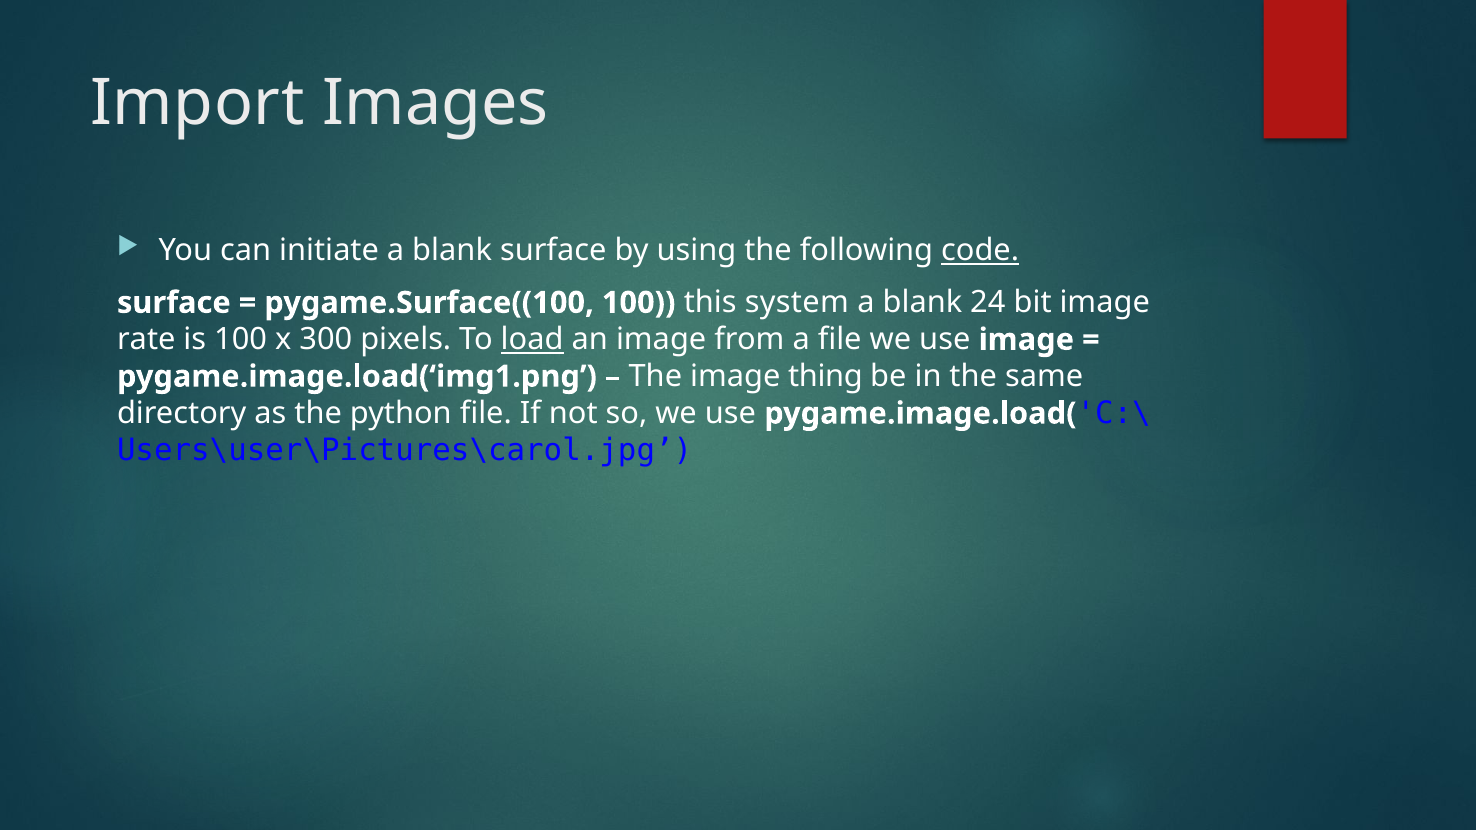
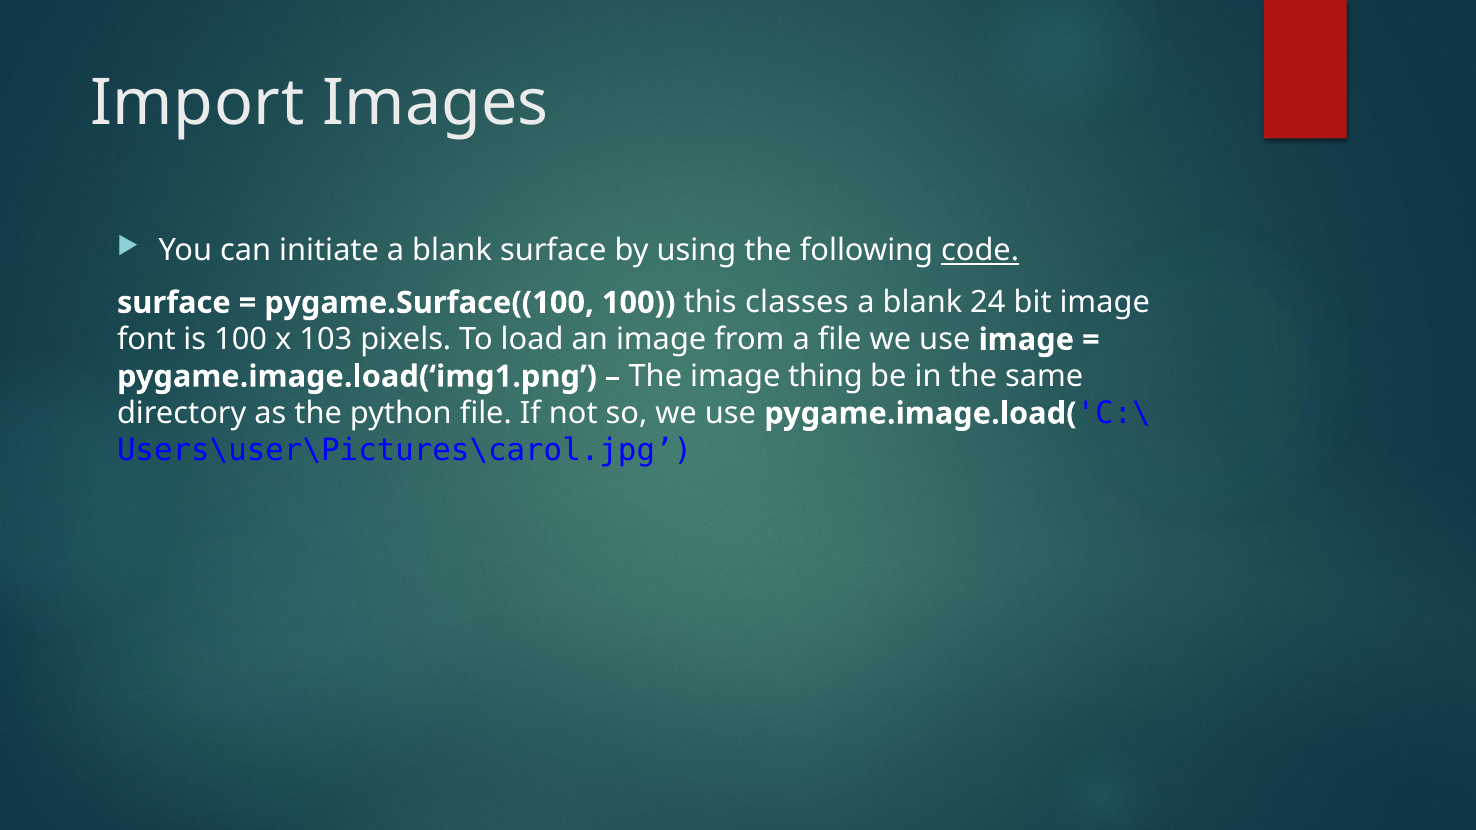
system: system -> classes (797, 303)
rate: rate -> font (146, 340)
300: 300 -> 103 (326, 340)
load underline: present -> none (532, 340)
